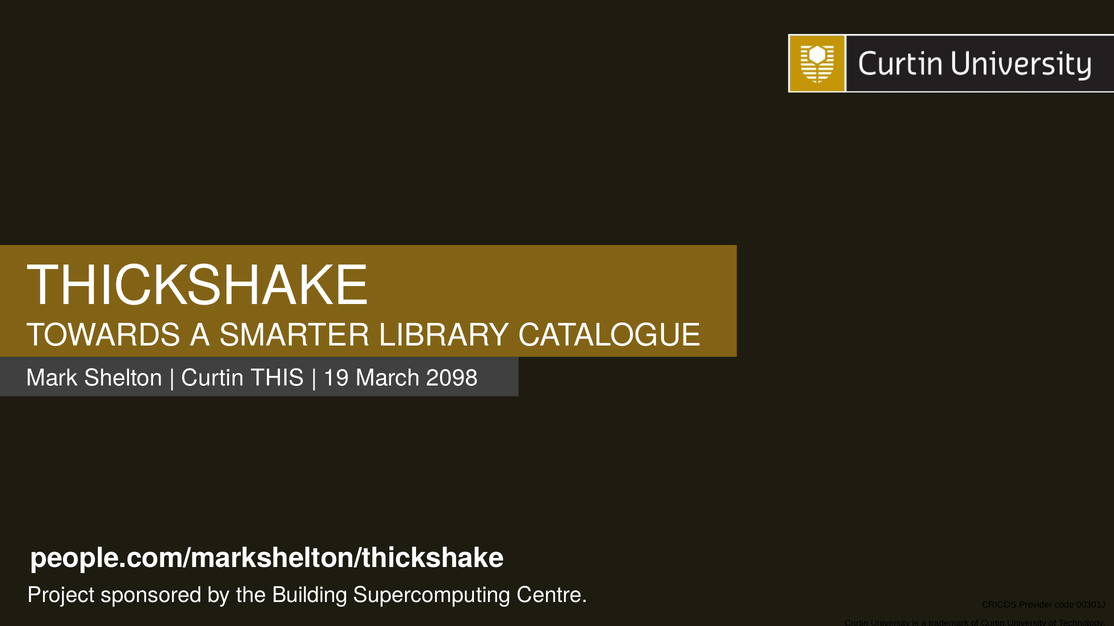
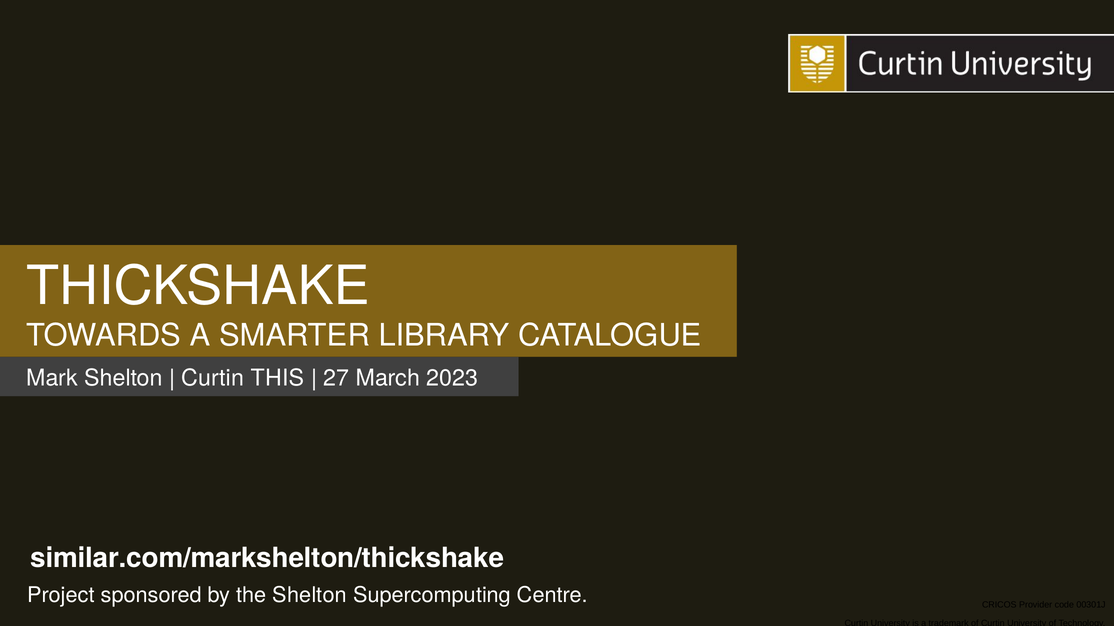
19: 19 -> 27 (336, 378)
2098: 2098 -> 2023 (452, 378)
people.com/markshelton/thickshake: people.com/markshelton/thickshake -> similar.com/markshelton/thickshake (267, 559)
the Building: Building -> Shelton (310, 596)
